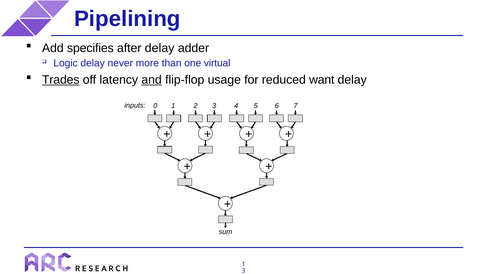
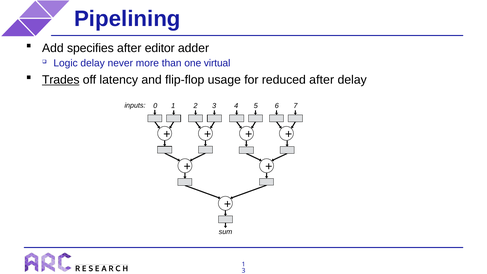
after delay: delay -> editor (160, 48)
and underline: present -> none (152, 80)
reduced want: want -> after (322, 80)
